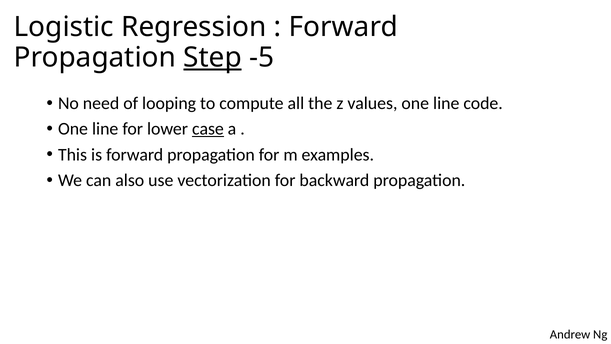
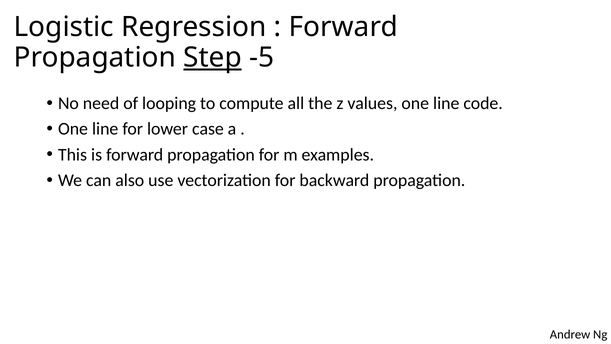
case underline: present -> none (208, 129)
